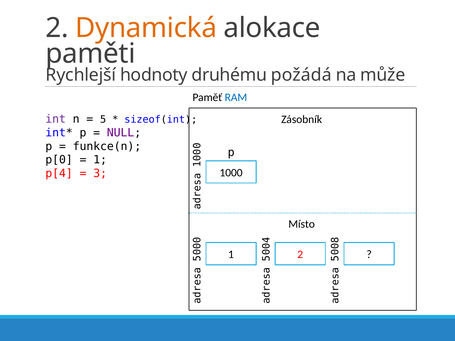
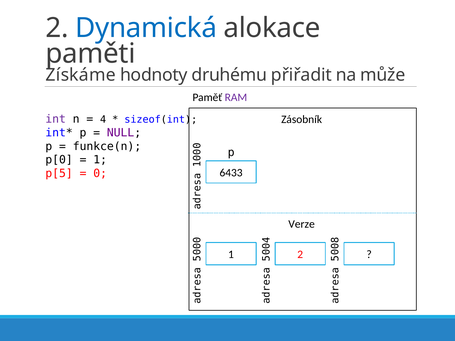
Dynamická colour: orange -> blue (146, 28)
Rychlejší: Rychlejší -> Získáme (81, 75)
požádá: požádá -> přiřadit (301, 75)
RAM colour: blue -> purple (236, 98)
5: 5 -> 4 (103, 119)
1000: 1000 -> 6433 (231, 173)
p[4: p[4 -> p[5 (59, 174)
3: 3 -> 0 (100, 174)
Místo: Místo -> Verze (302, 224)
